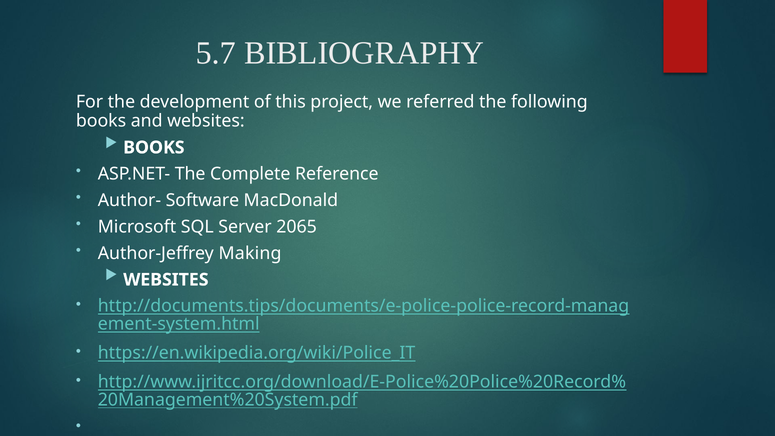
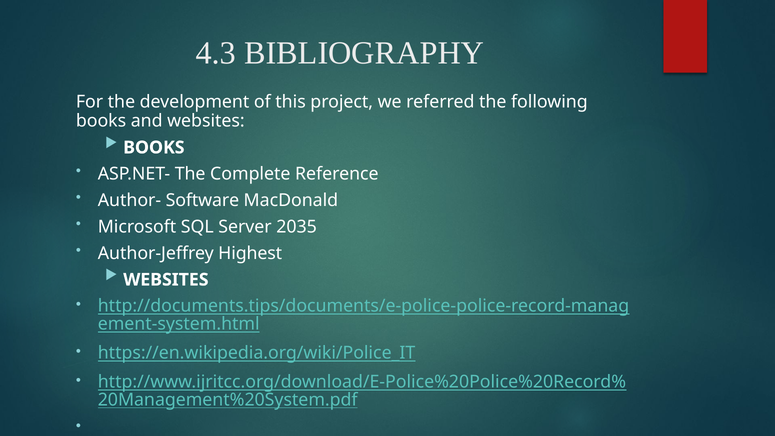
5.7: 5.7 -> 4.3 (216, 53)
2065: 2065 -> 2035 (297, 227)
Making: Making -> Highest (250, 253)
